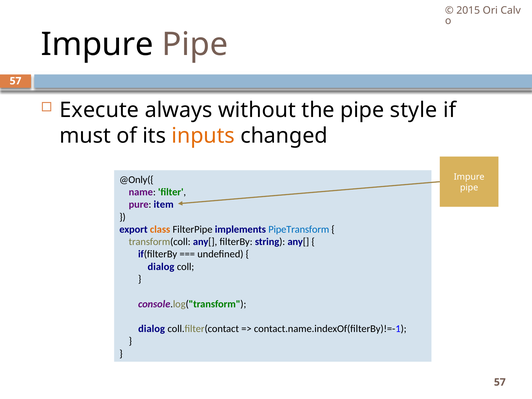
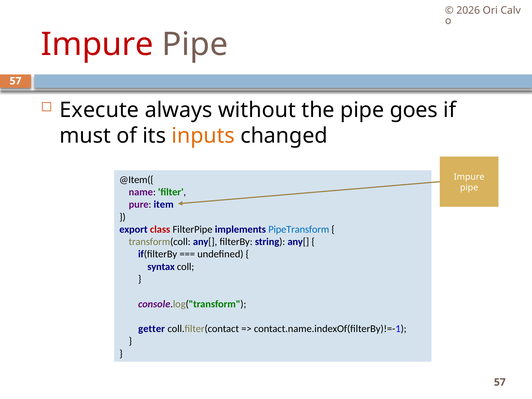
2015: 2015 -> 2026 (468, 10)
Impure colour: black -> red (97, 44)
style: style -> goes (414, 110)
@Only({: @Only({ -> @Item({ (136, 180)
class colour: orange -> red (160, 229)
dialog: dialog -> syntax (161, 267)
dialog: dialog -> getter (152, 329)
